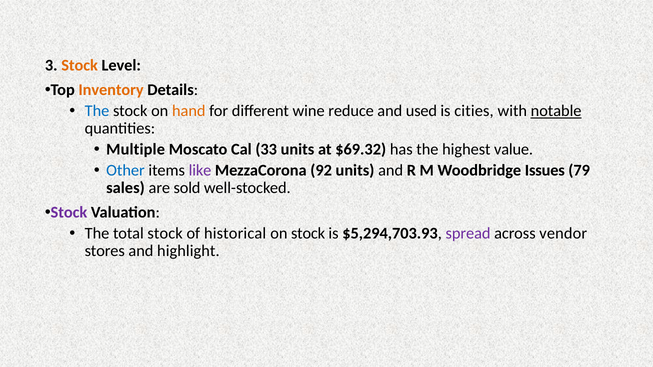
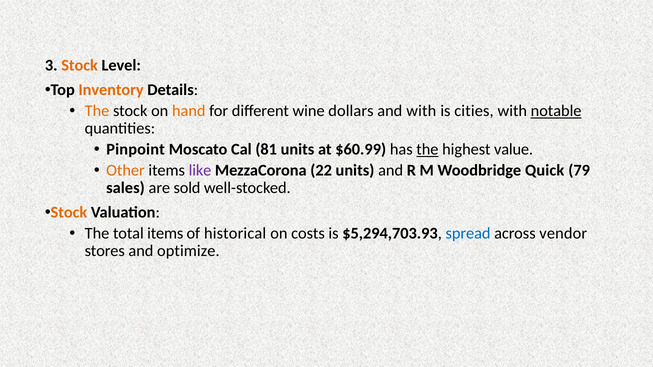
The colour: blue -> orange (97, 111)
reduce: reduce -> dollars (351, 111)
and used: used -> with (421, 111)
Multiple: Multiple -> Pinpoint (136, 150)
33: 33 -> 81 (266, 150)
$69.32: $69.32 -> $60.99 (361, 150)
the underline: none -> present (427, 150)
Other colour: blue -> orange (125, 171)
92: 92 -> 22 (321, 171)
Issues: Issues -> Quick (545, 171)
Stock colour: purple -> orange (69, 213)
total stock: stock -> items (165, 234)
on stock: stock -> costs (308, 234)
spread colour: purple -> blue (468, 234)
highlight: highlight -> optimize (188, 251)
